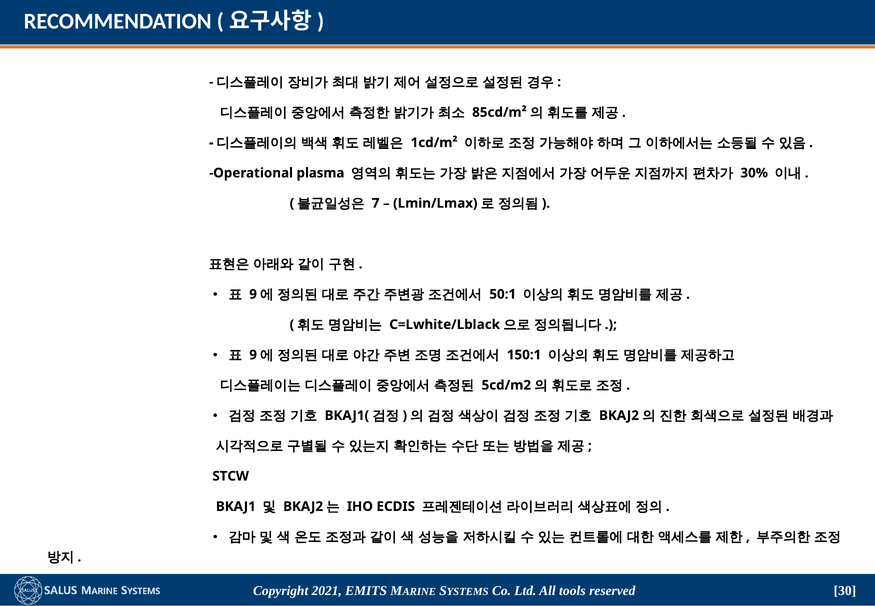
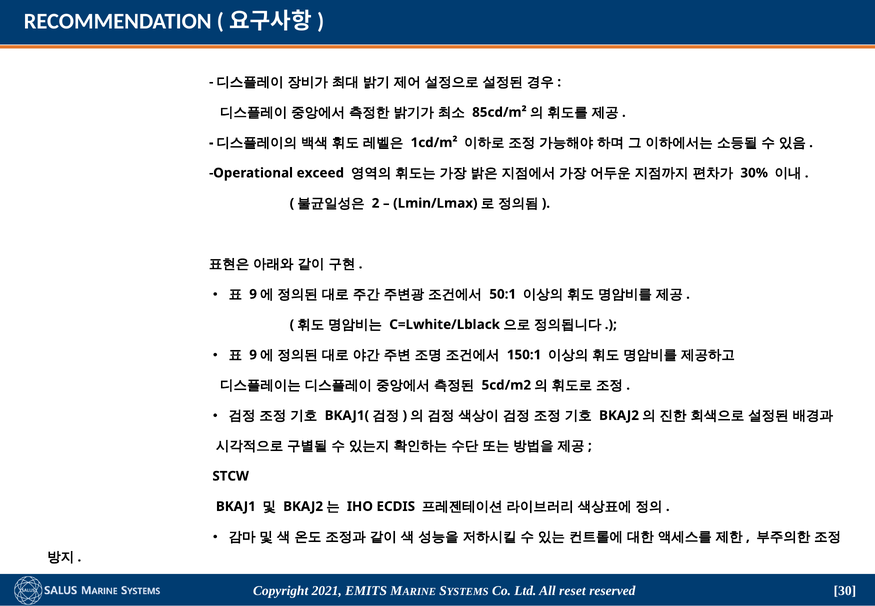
plasma: plasma -> exceed (320, 173)
7: 7 -> 2 (376, 203)
tools: tools -> reset (572, 591)
